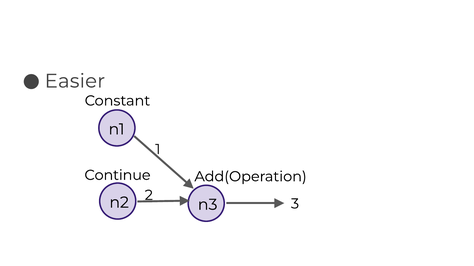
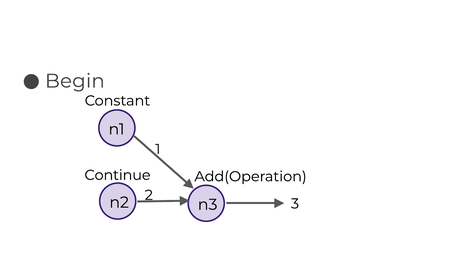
Easier: Easier -> Begin (75, 81)
